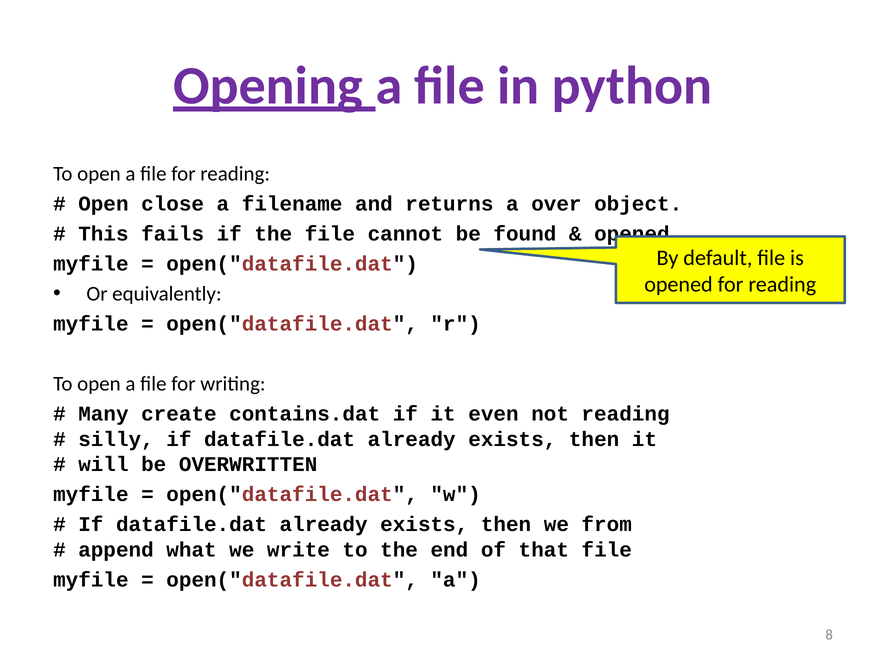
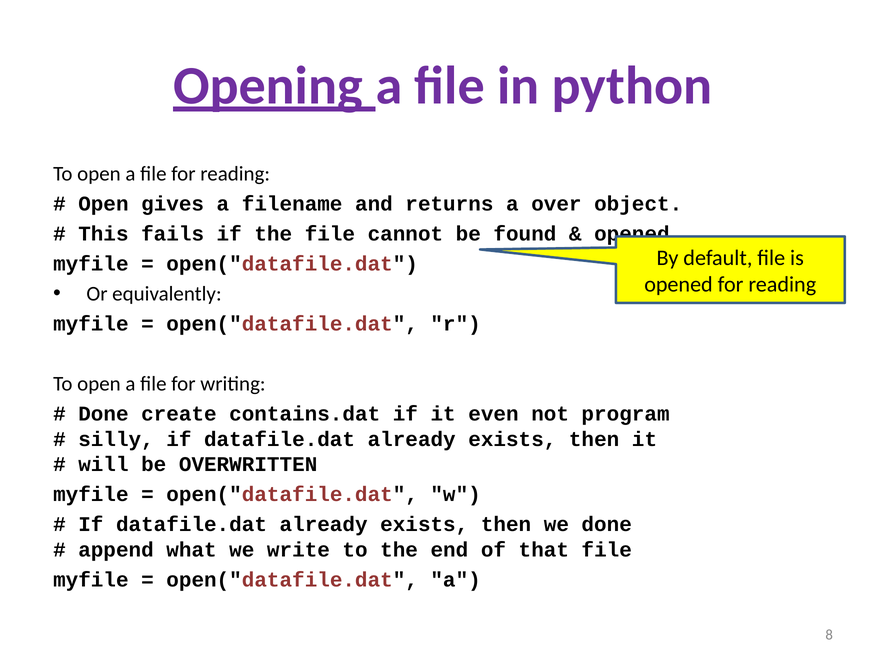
close: close -> gives (173, 204)
Many: Many -> Done (103, 414)
not reading: reading -> program (626, 414)
we from: from -> done (607, 524)
